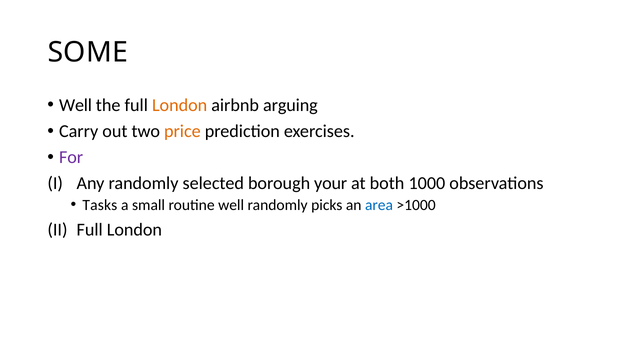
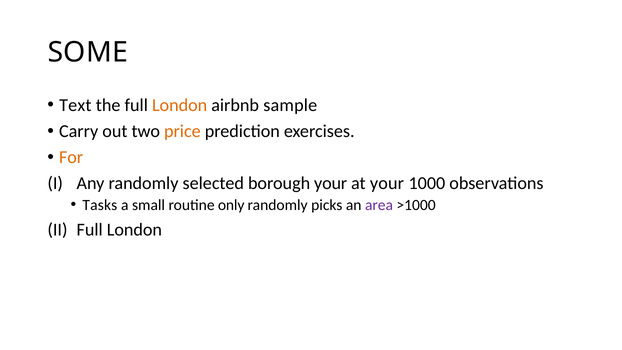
Well: Well -> Text (75, 105)
arguing: arguing -> sample (290, 105)
For colour: purple -> orange (71, 157)
at both: both -> your (387, 183)
routine well: well -> only (231, 205)
area colour: blue -> purple (379, 205)
